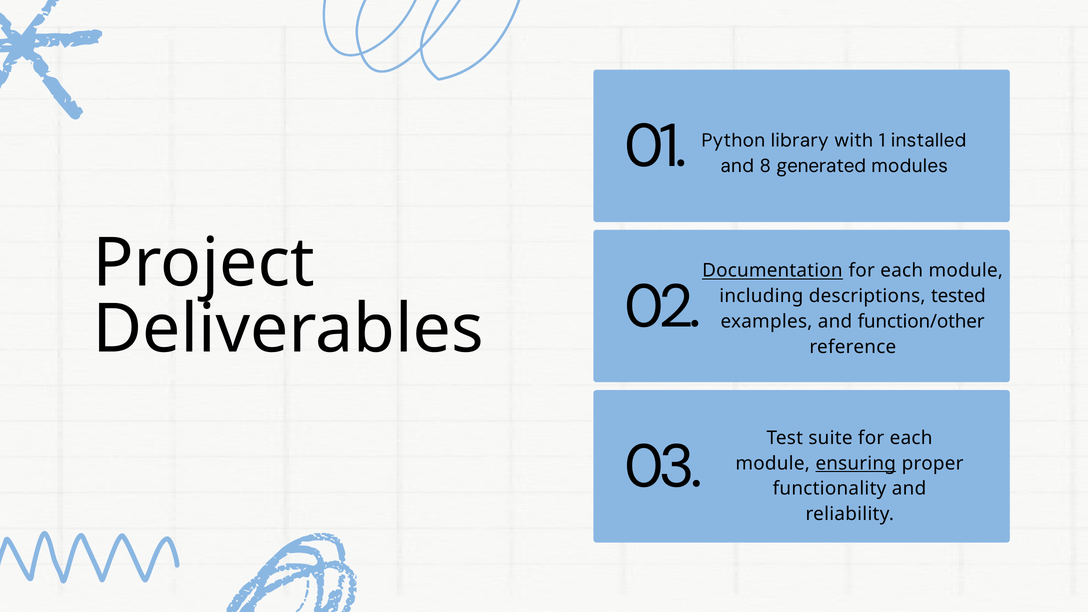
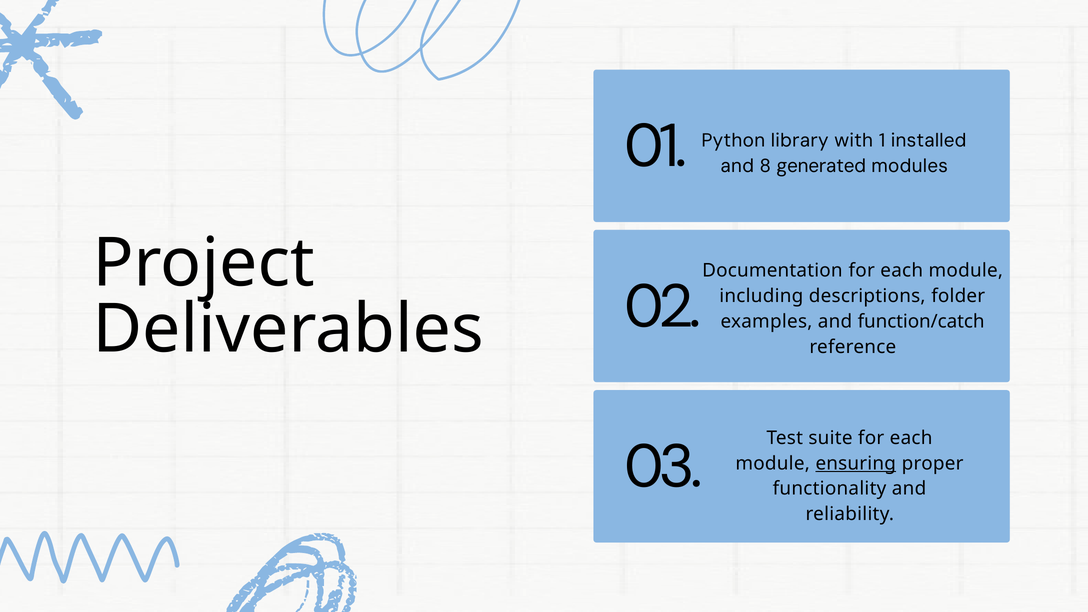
Documentation underline: present -> none (772, 271)
tested: tested -> folder (958, 296)
function/other: function/other -> function/catch (921, 322)
